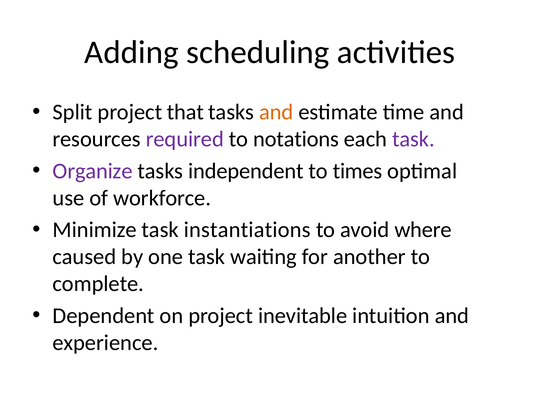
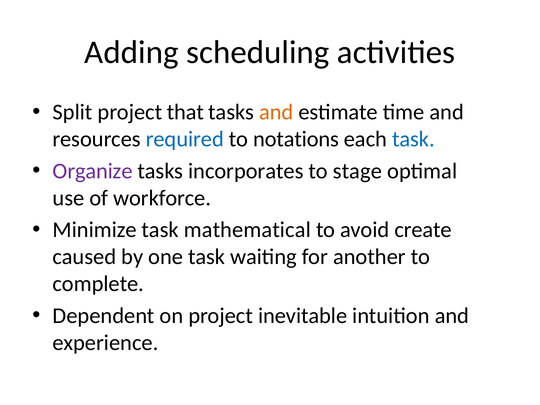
required colour: purple -> blue (185, 139)
task colour: purple -> blue (413, 139)
independent: independent -> incorporates (246, 171)
times: times -> stage (357, 171)
instantiations: instantiations -> mathematical (247, 230)
where: where -> create (423, 230)
